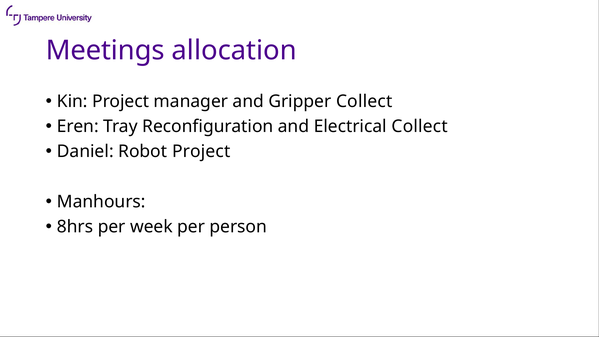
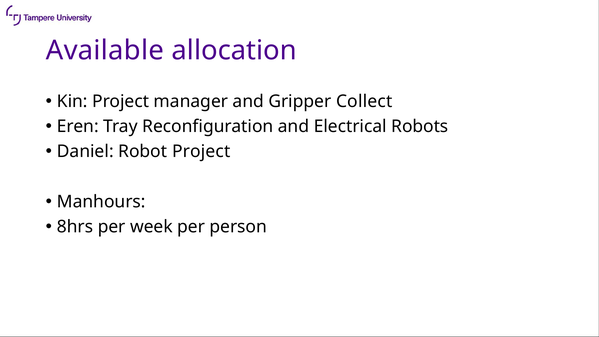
Meetings: Meetings -> Available (105, 50)
Electrical Collect: Collect -> Robots (420, 126)
